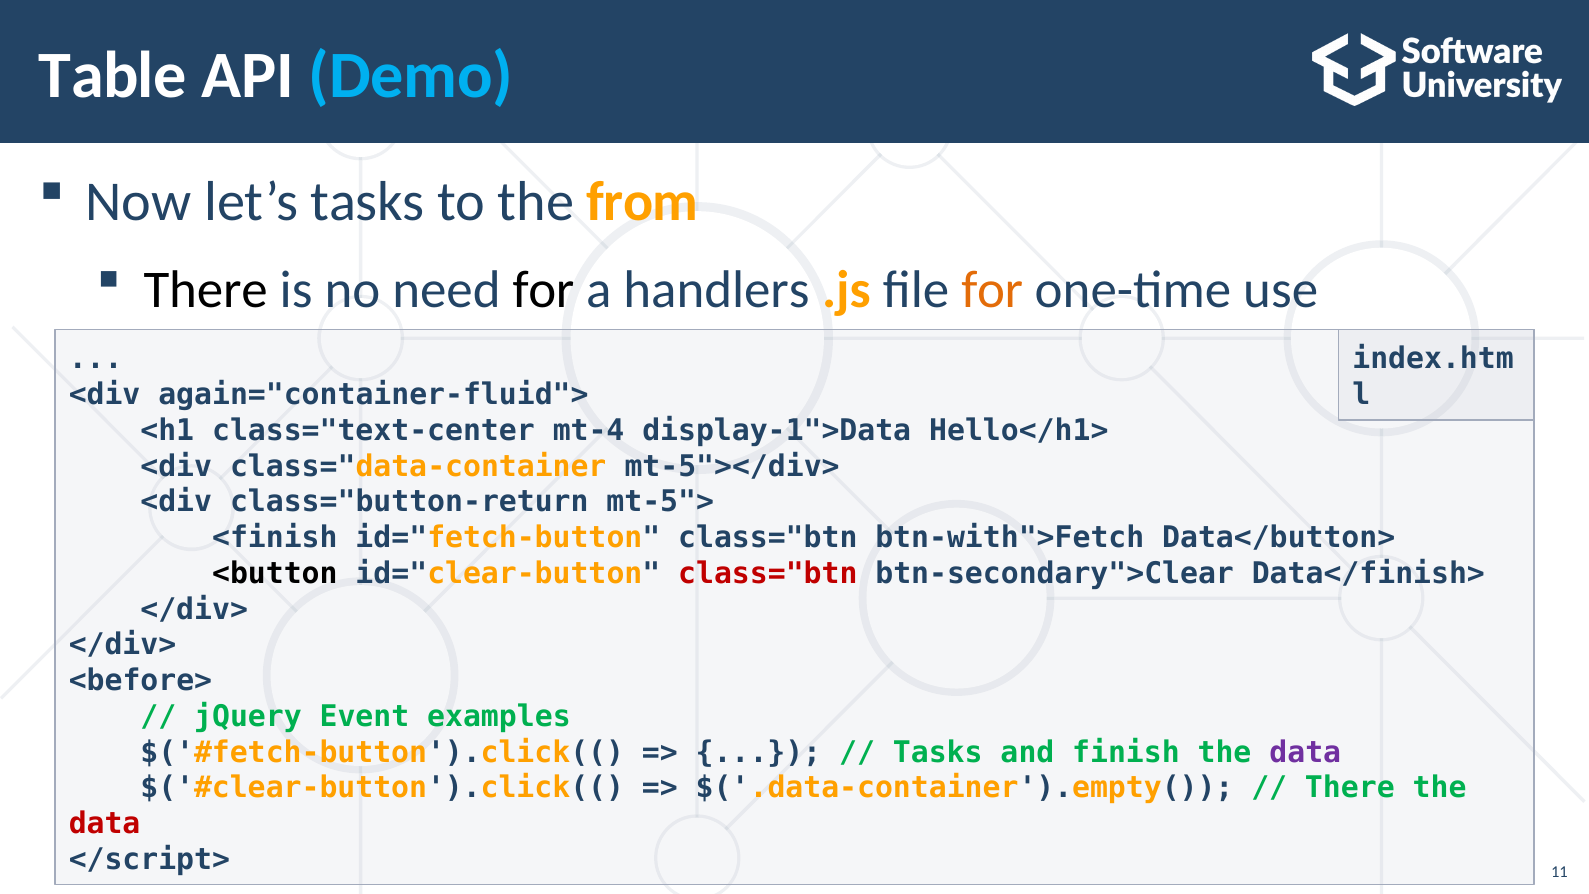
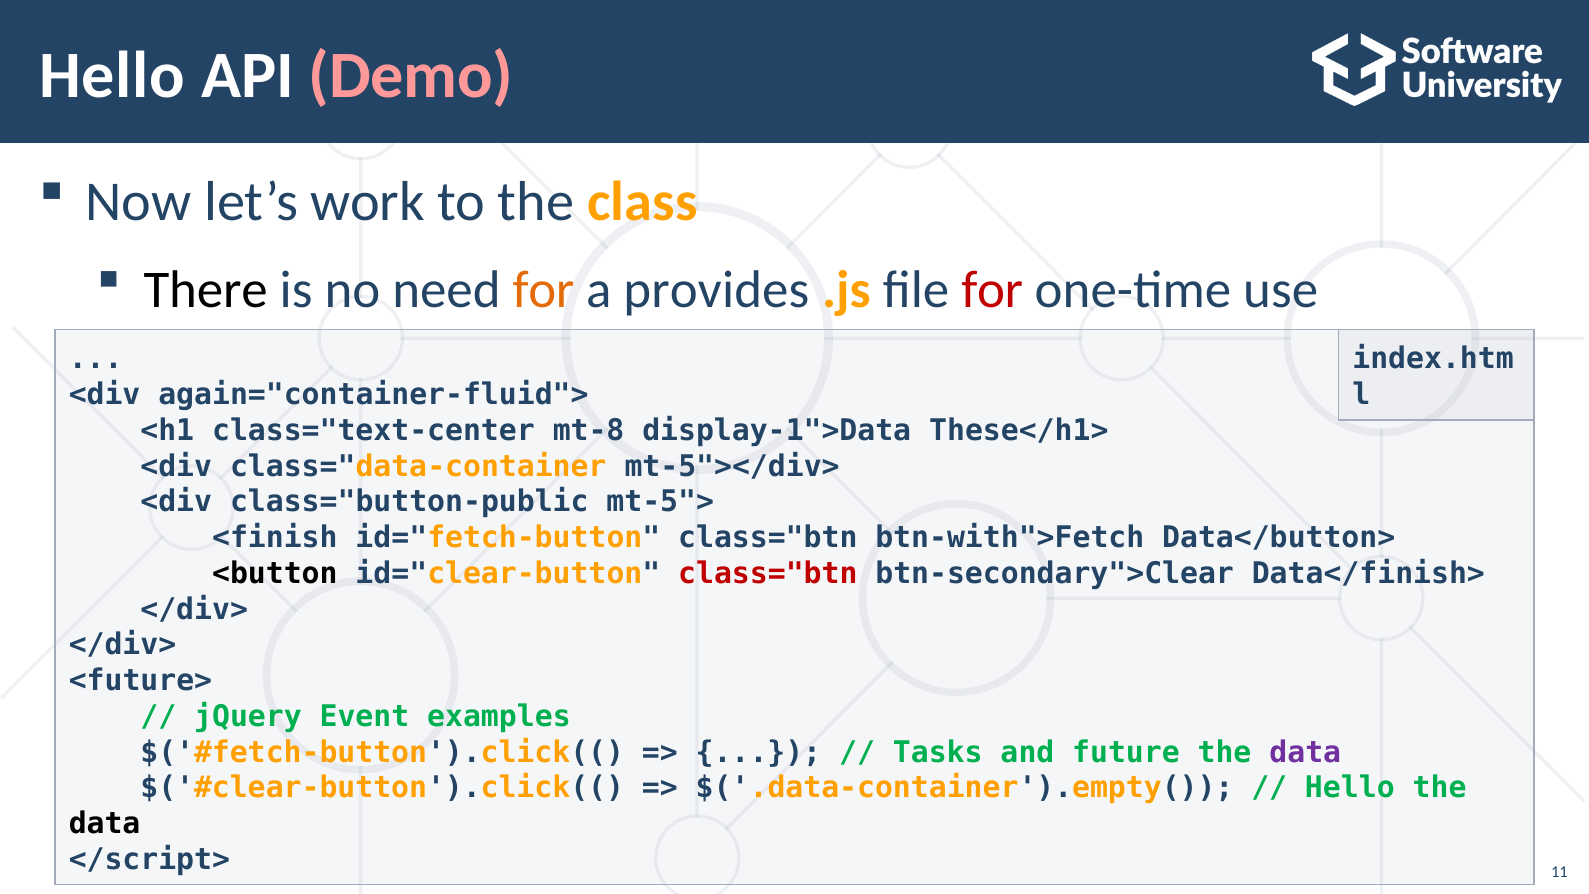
Table: Table -> Hello (112, 75)
Demo colour: light blue -> pink (411, 75)
let’s tasks: tasks -> work (368, 202)
from: from -> class (642, 202)
for colour: black -> orange (544, 290)
handlers: handlers -> provides (716, 290)
for colour: orange -> red (992, 290)
mt-4: mt-4 -> mt-8 (589, 430)
Hello</h1>: Hello</h1> -> These</h1> (1019, 430)
class="button-return: class="button-return -> class="button-public (409, 502)
<before>: <before> -> <future> (140, 681)
finish: finish -> future (1126, 752)
There: There -> Hello (1350, 788)
data colour: red -> black (105, 824)
